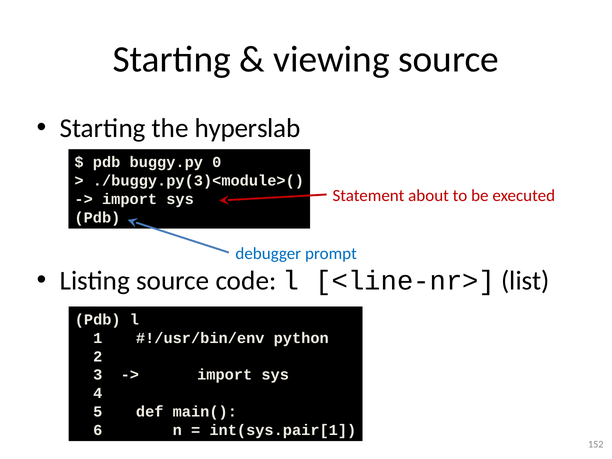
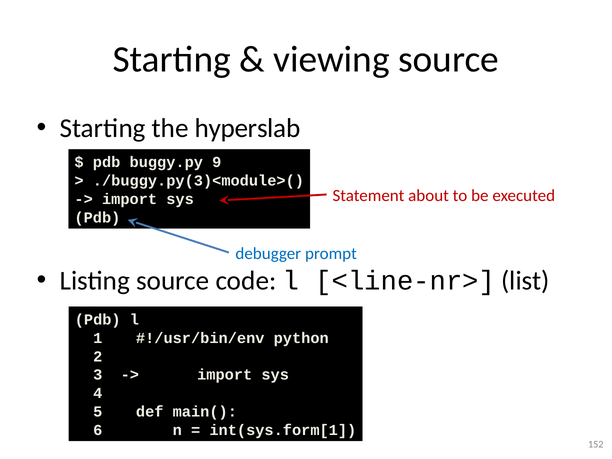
0: 0 -> 9 (217, 162)
int(sys.pair[1: int(sys.pair[1 -> int(sys.form[1 (283, 430)
